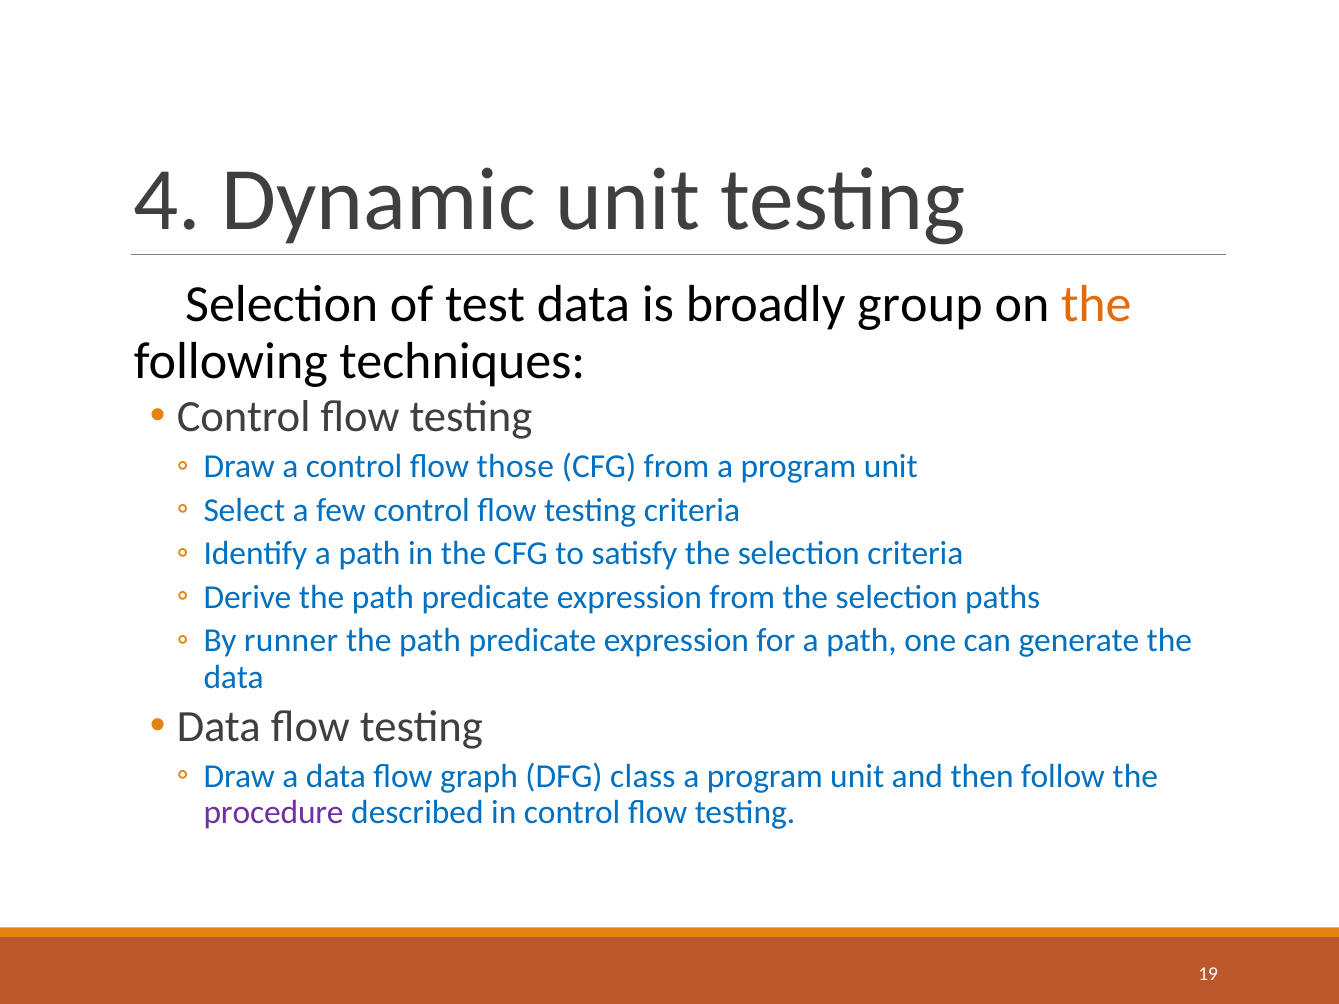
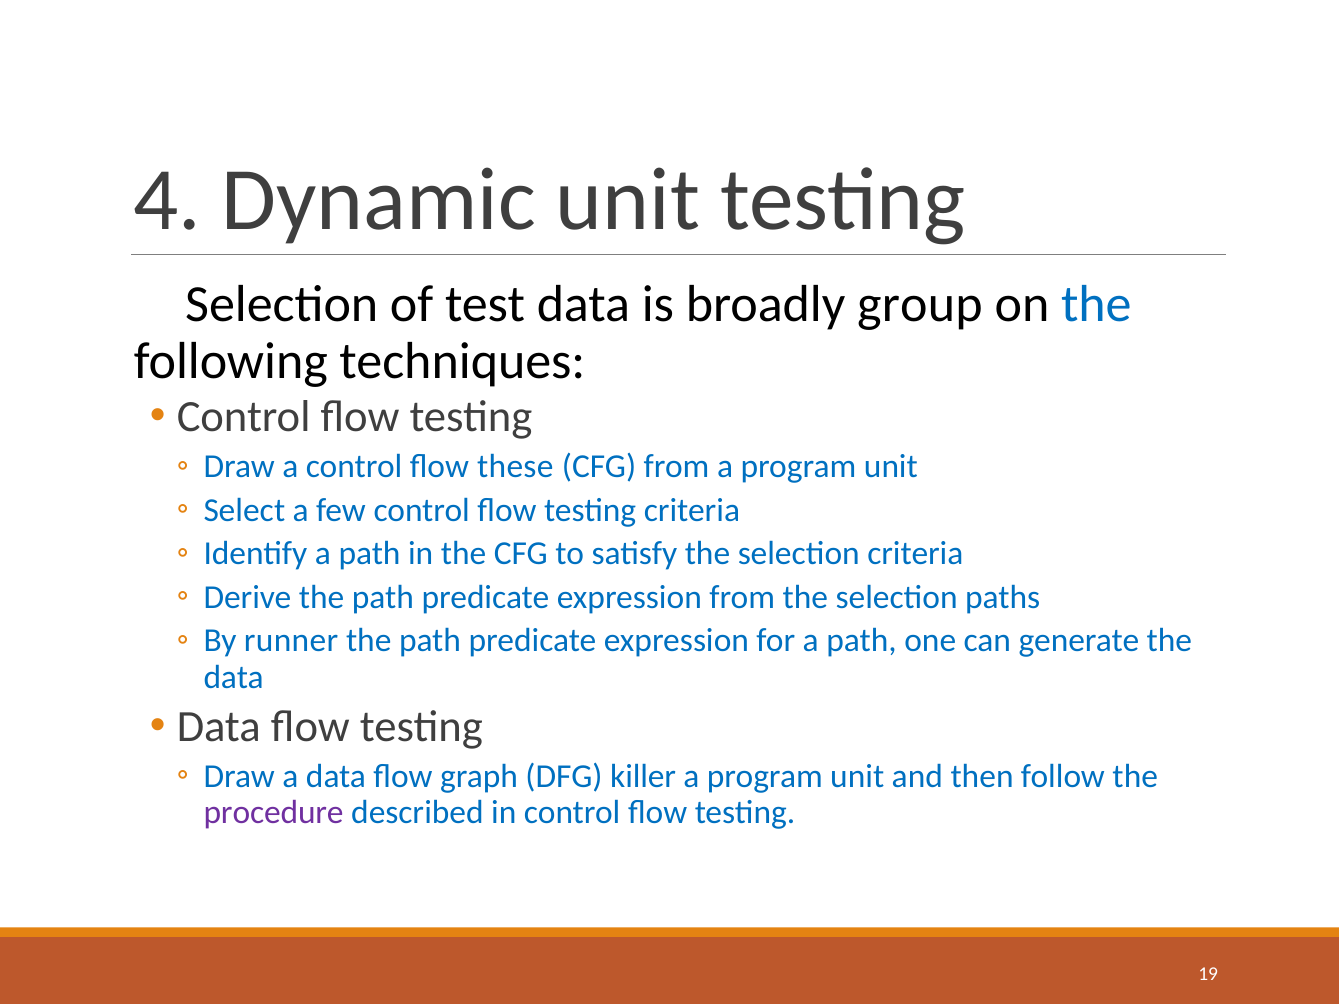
the colour: orange -> blue (1096, 305)
those: those -> these (515, 467)
class: class -> killer (643, 776)
